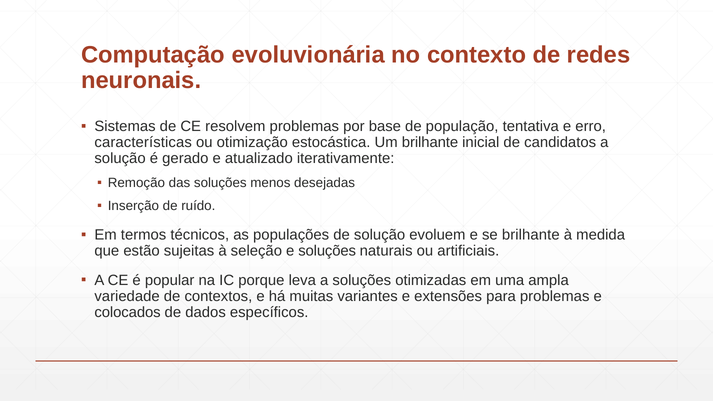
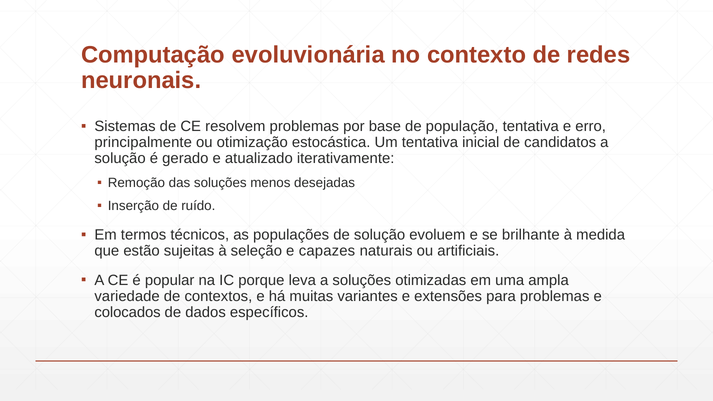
características: características -> principalmente (143, 143)
Um brilhante: brilhante -> tentativa (430, 143)
e soluções: soluções -> capazes (327, 251)
